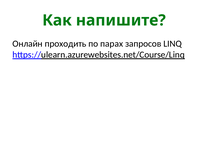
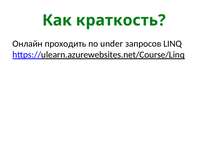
напишите: напишите -> краткость (121, 20)
парах: парах -> under (112, 44)
